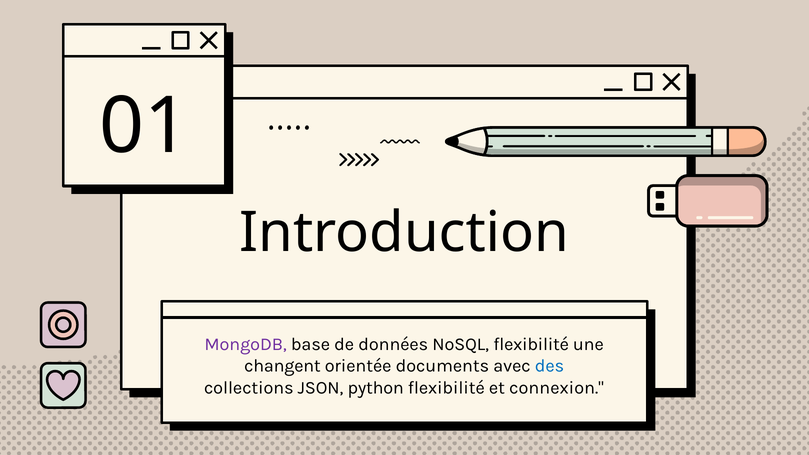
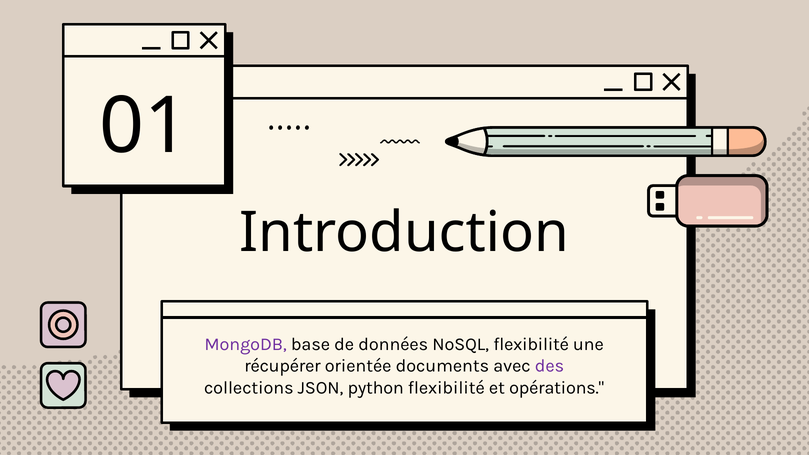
changent: changent -> récupérer (282, 366)
des colour: blue -> purple (549, 366)
connexion: connexion -> opérations (557, 388)
